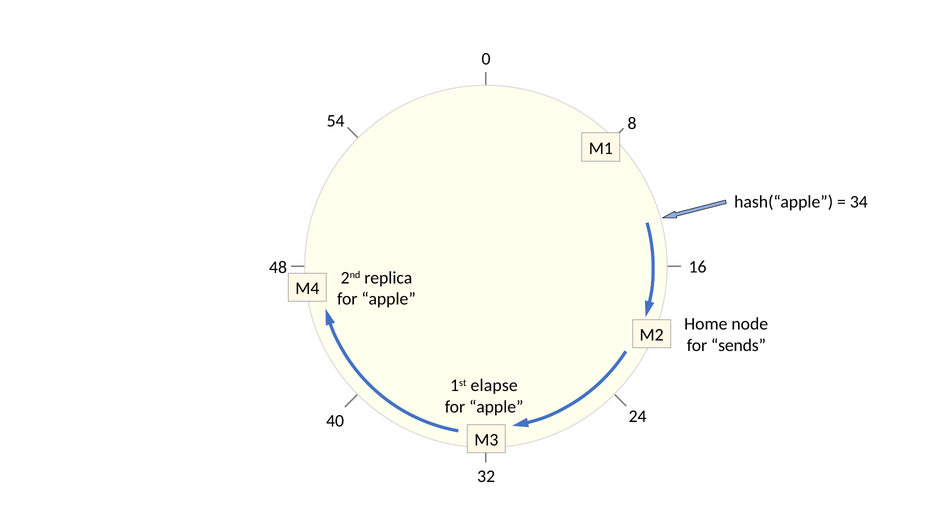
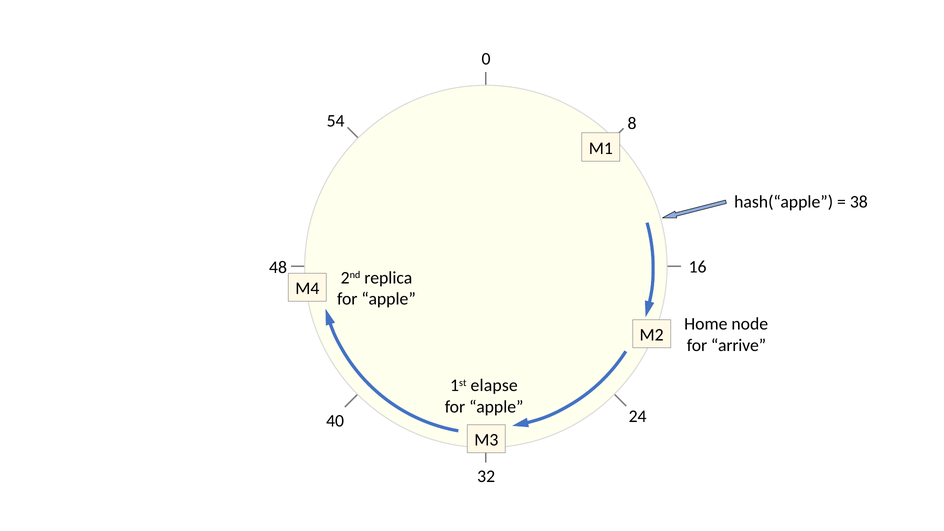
34: 34 -> 38 (859, 202)
sends: sends -> arrive (738, 345)
